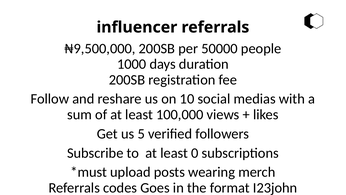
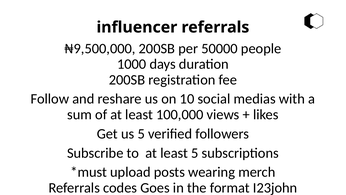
least 0: 0 -> 5 (195, 153)
